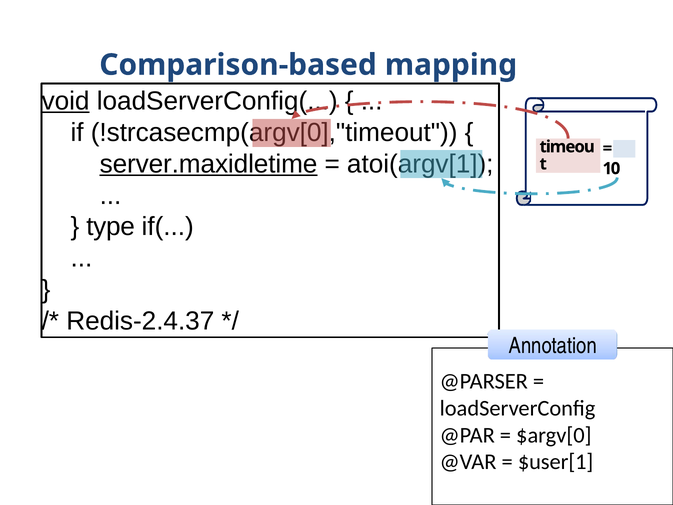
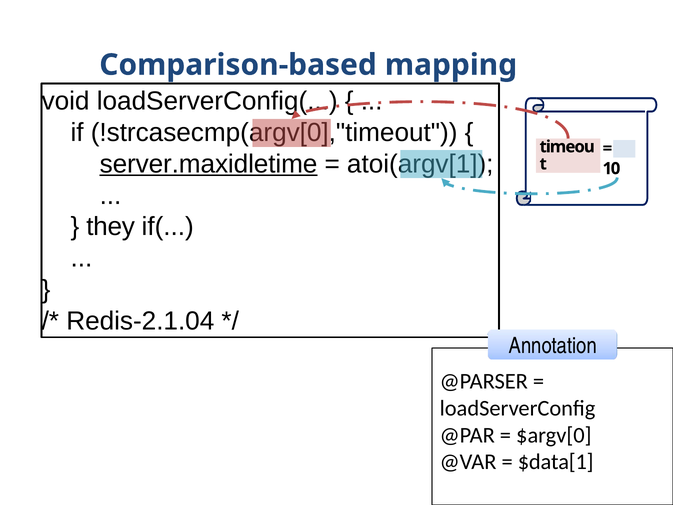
void underline: present -> none (66, 101)
type: type -> they (111, 227)
Redis-2.4.37: Redis-2.4.37 -> Redis-2.1.04 (140, 321)
$user[1: $user[1 -> $data[1 (556, 462)
